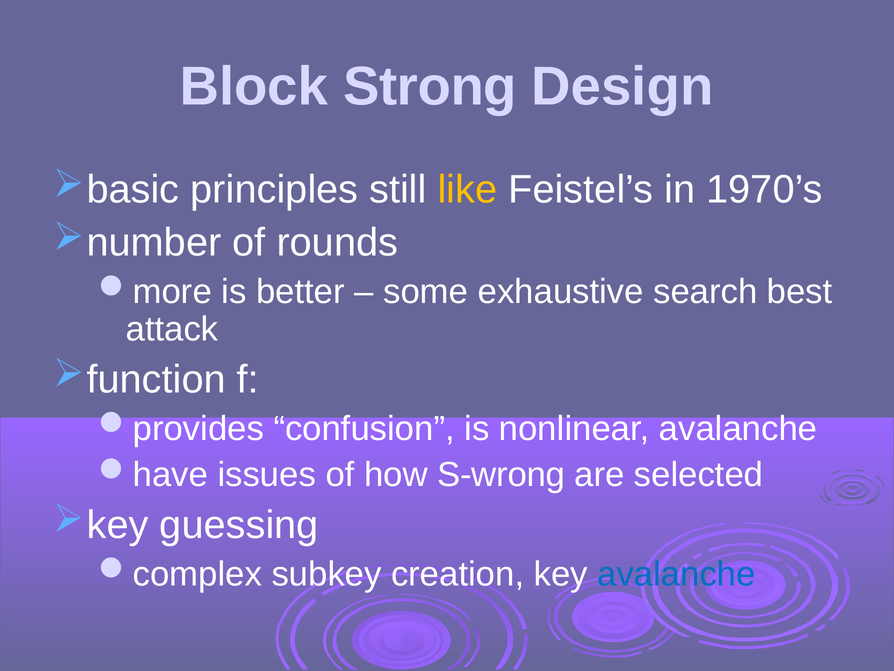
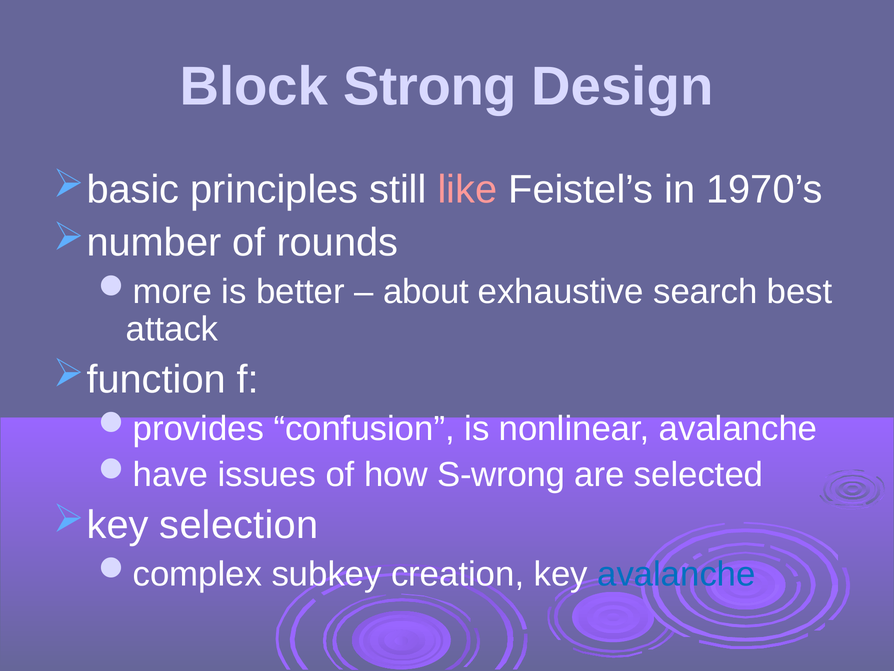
like colour: yellow -> pink (467, 190)
some: some -> about (426, 292)
guessing: guessing -> selection (239, 525)
